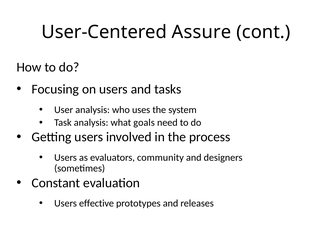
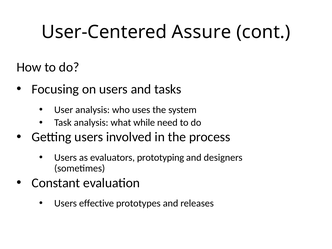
goals: goals -> while (144, 123)
community: community -> prototyping (161, 158)
